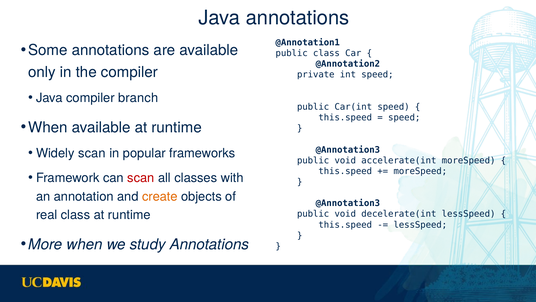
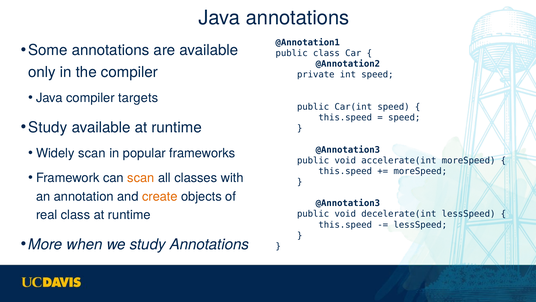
branch: branch -> targets (138, 98)
When: When -> Study (48, 127)
scan colour: red -> orange (141, 178)
